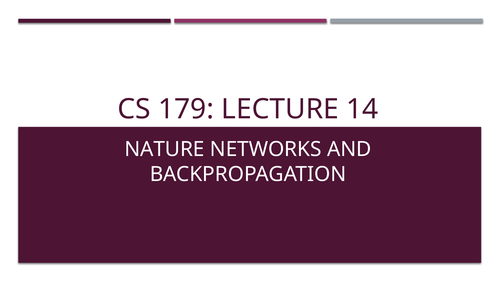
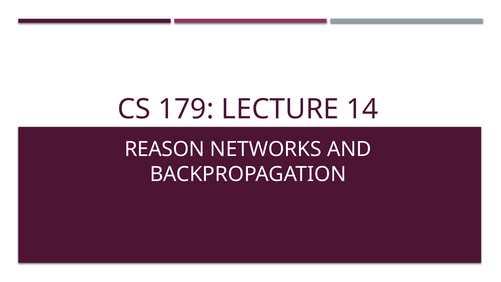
NATURE: NATURE -> REASON (165, 149)
